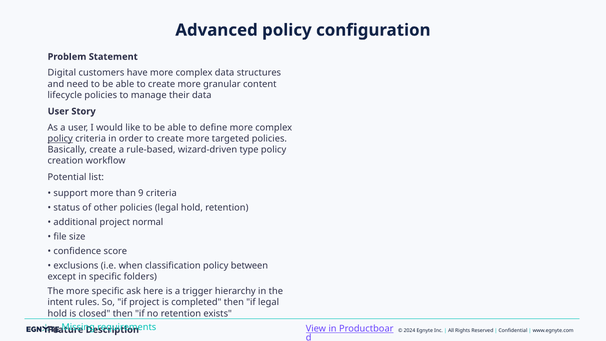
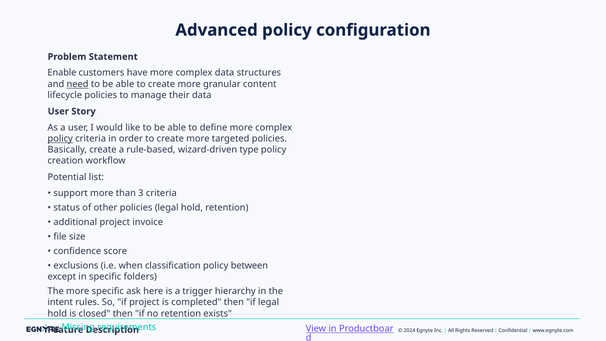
Digital: Digital -> Enable (62, 73)
need underline: none -> present (78, 84)
9: 9 -> 3 (141, 193)
normal: normal -> invoice (148, 222)
